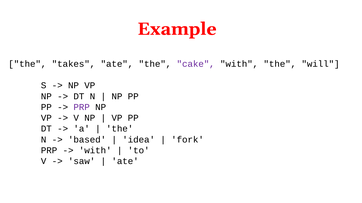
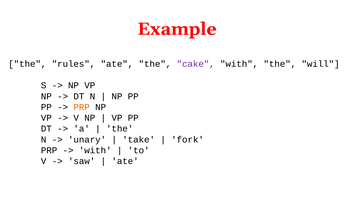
takes: takes -> rules (73, 64)
PRP colour: purple -> orange (82, 107)
based: based -> unary (87, 140)
idea: idea -> take (139, 140)
